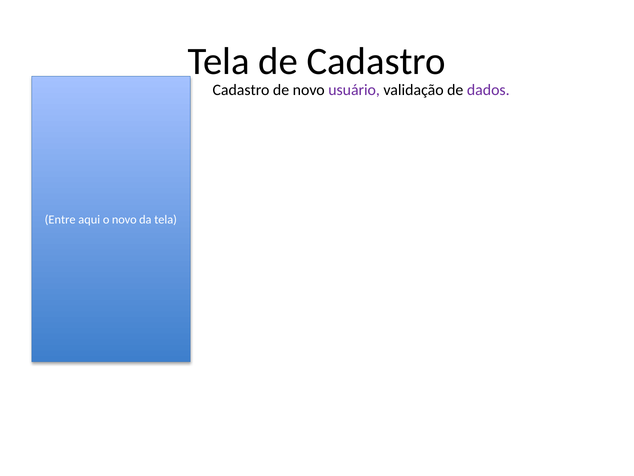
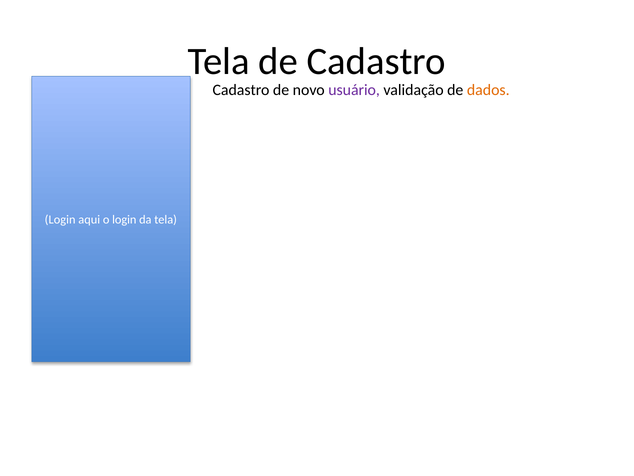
dados colour: purple -> orange (488, 90)
Entre: Entre -> Login (60, 220)
o novo: novo -> login (124, 220)
